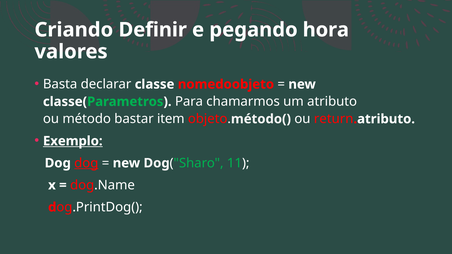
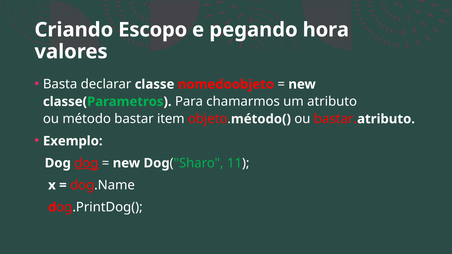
Definir: Definir -> Escopo (153, 30)
ou return: return -> bastar (334, 119)
Exemplo underline: present -> none (73, 141)
